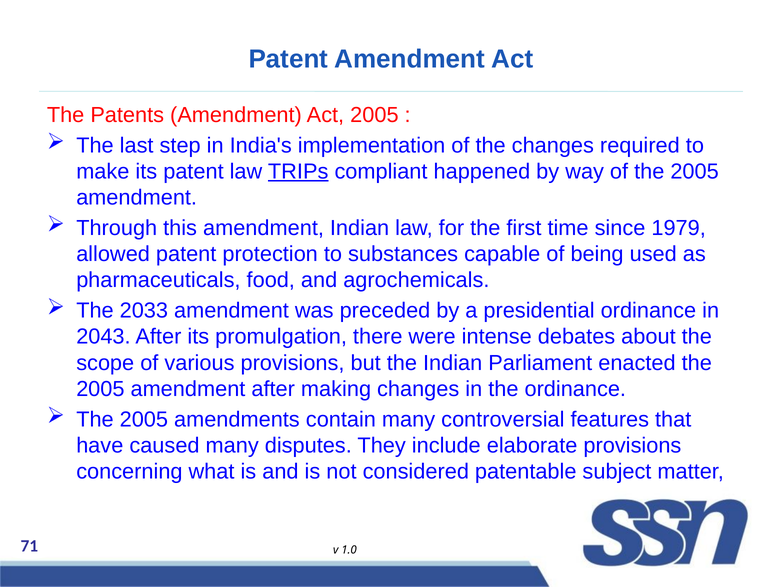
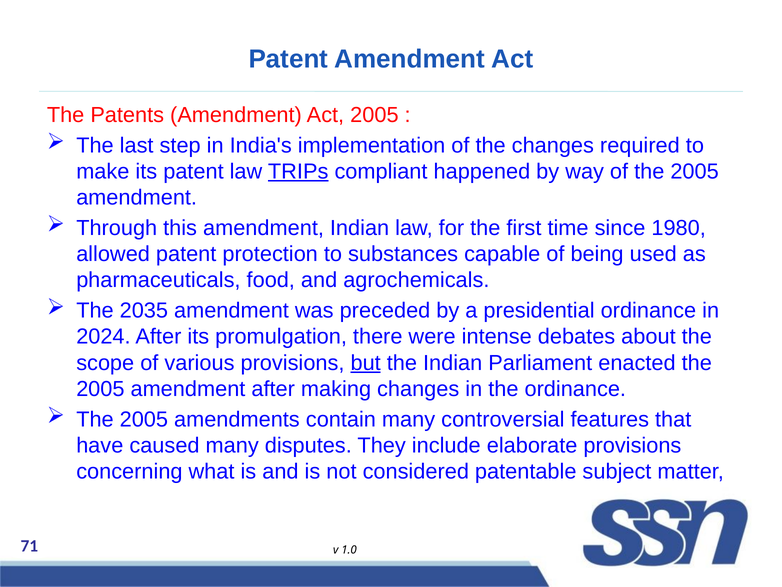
1979: 1979 -> 1980 (679, 228)
2033: 2033 -> 2035 (144, 310)
2043: 2043 -> 2024 (103, 336)
but underline: none -> present (366, 363)
